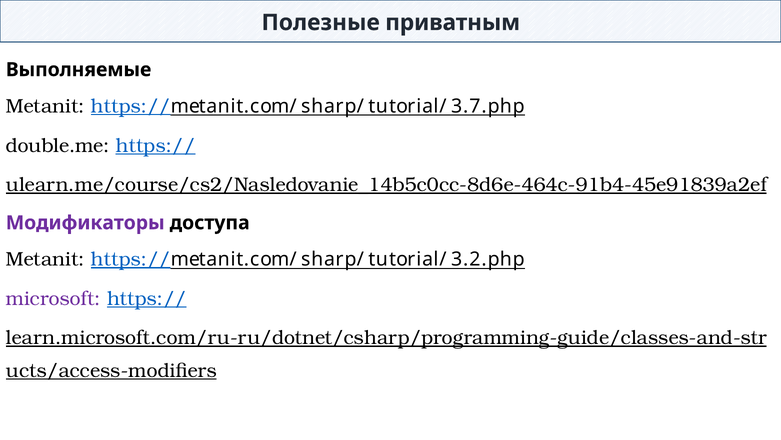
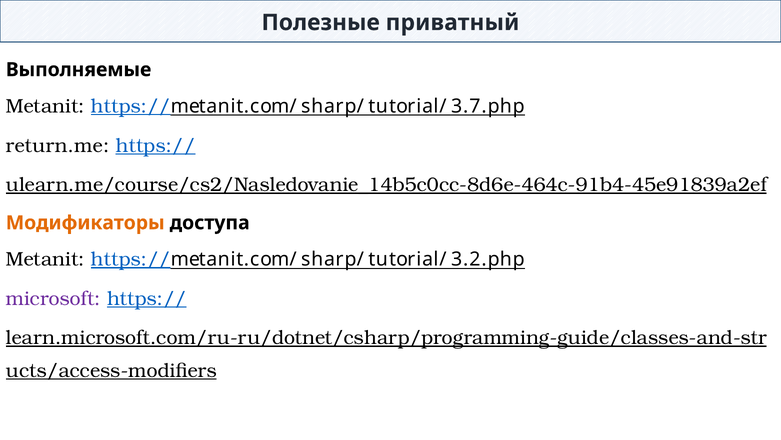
приватным: приватным -> приватный (453, 23)
double.me: double.me -> return.me (58, 145)
Модификаторы colour: purple -> orange (85, 222)
